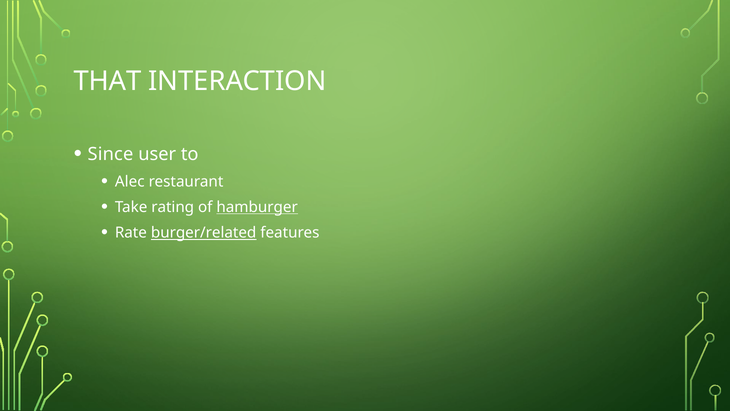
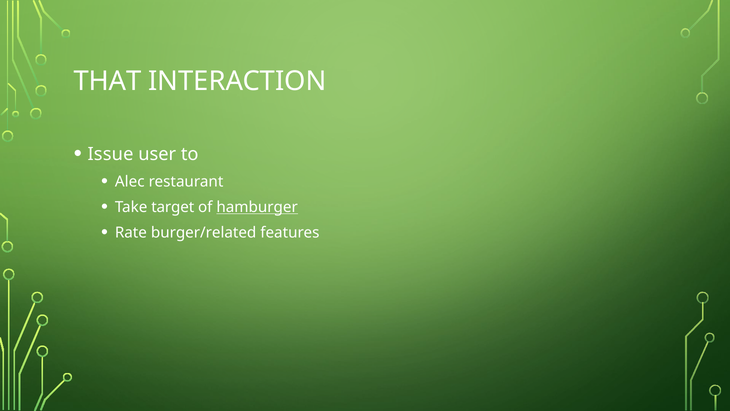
Since: Since -> Issue (110, 154)
rating: rating -> target (173, 207)
burger/related underline: present -> none (204, 233)
